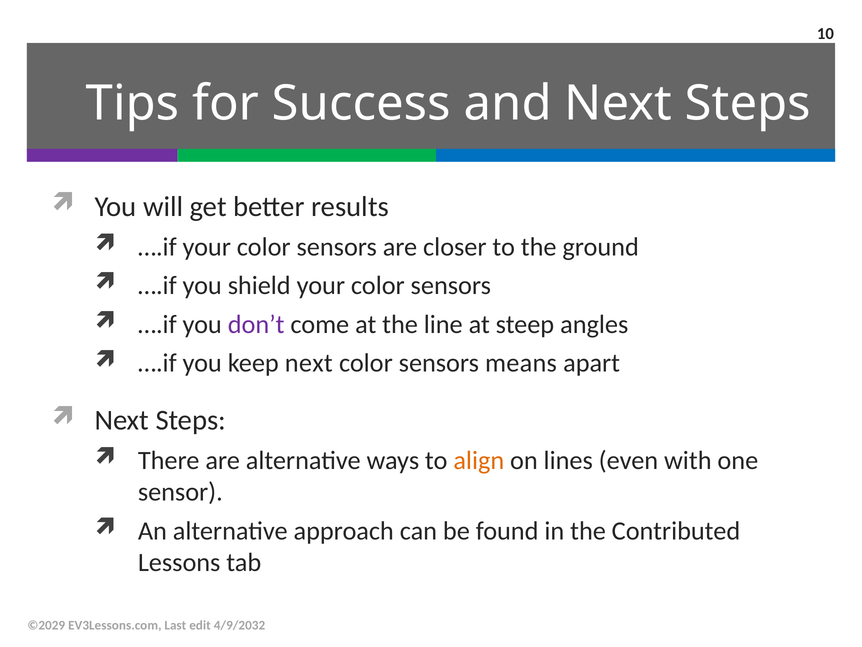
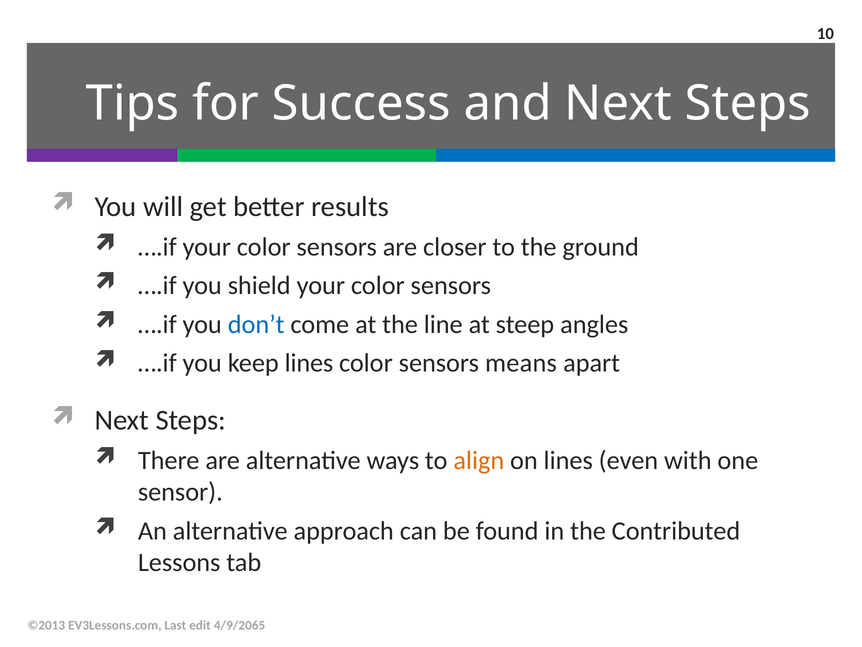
don’t colour: purple -> blue (256, 324)
keep next: next -> lines (309, 363)
©2029: ©2029 -> ©2013 (46, 625)
4/9/2032: 4/9/2032 -> 4/9/2065 (239, 625)
